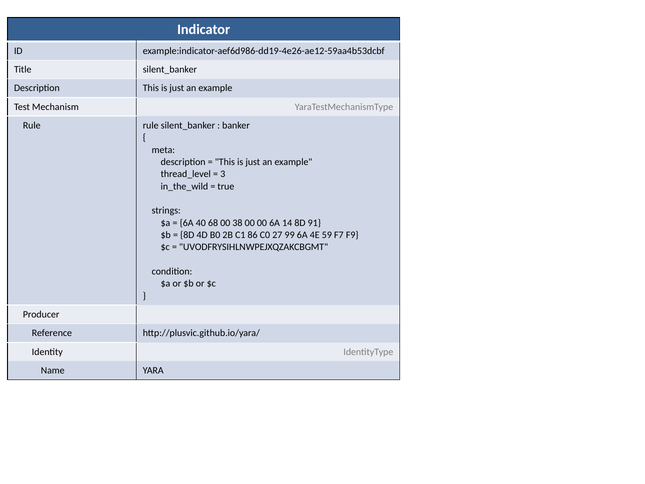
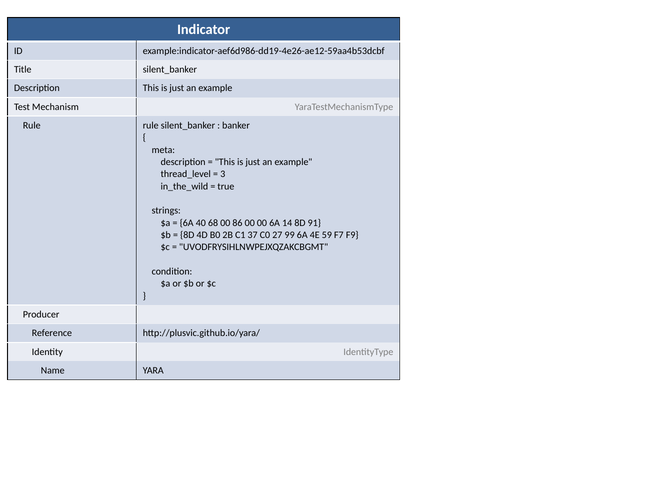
38: 38 -> 86 (237, 223)
86: 86 -> 37 (253, 235)
